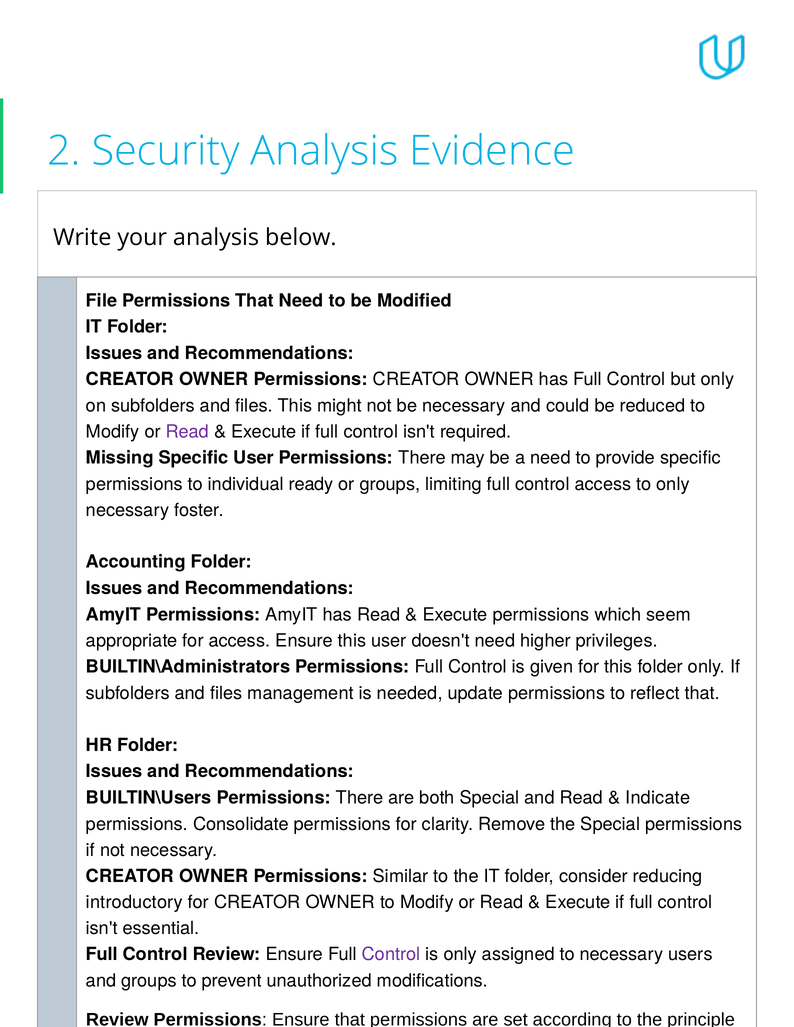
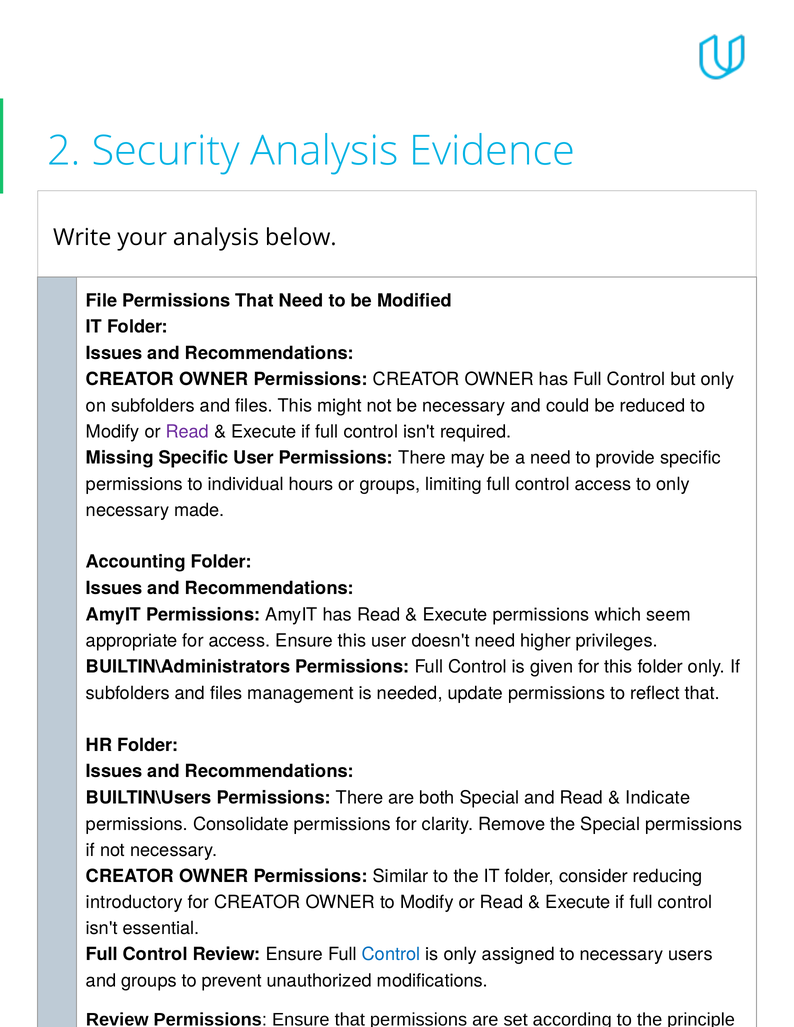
ready: ready -> hours (311, 485)
foster: foster -> made (199, 511)
Control colour: purple -> blue (391, 955)
